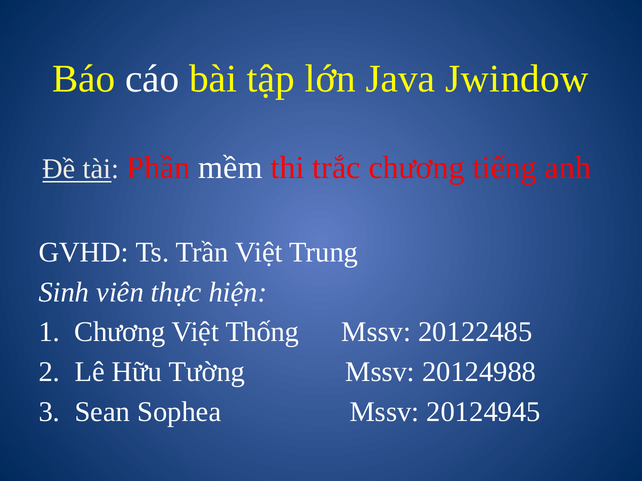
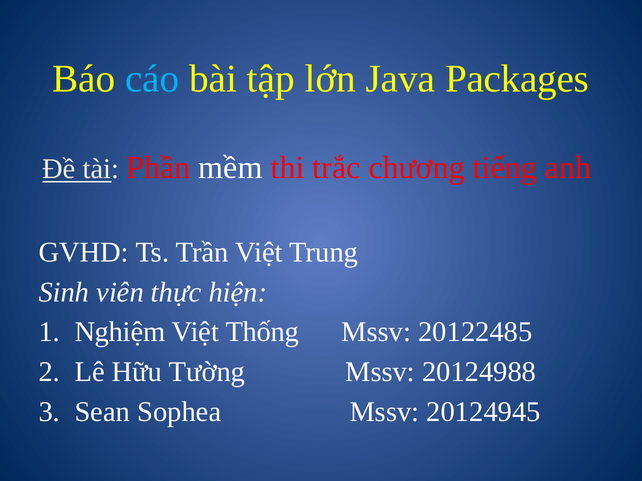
cáo colour: white -> light blue (152, 79)
Jwindow: Jwindow -> Packages (517, 79)
Chương: Chương -> Nghiệm (120, 332)
